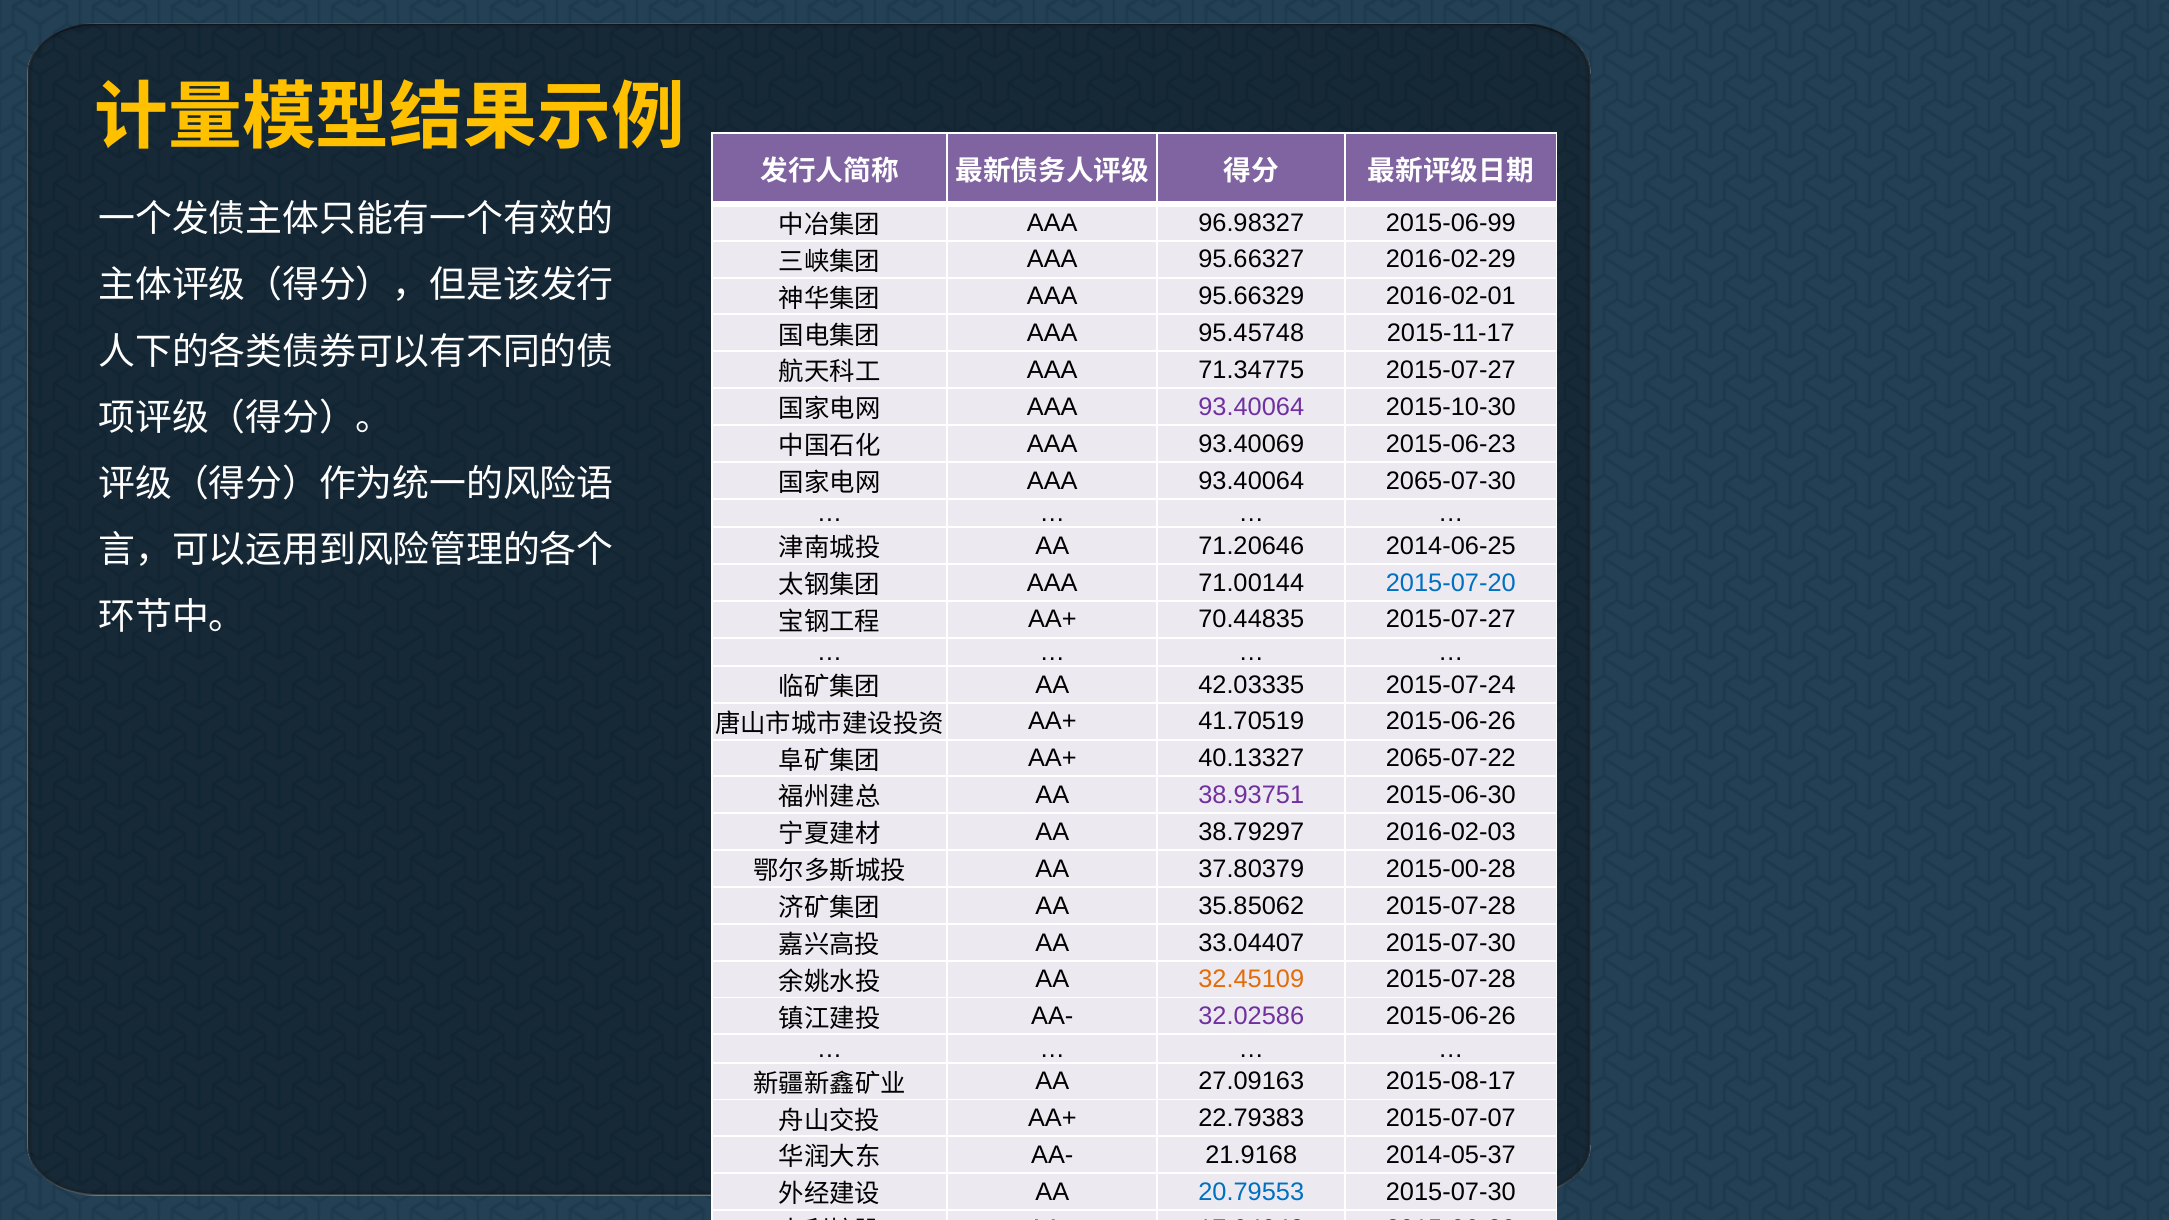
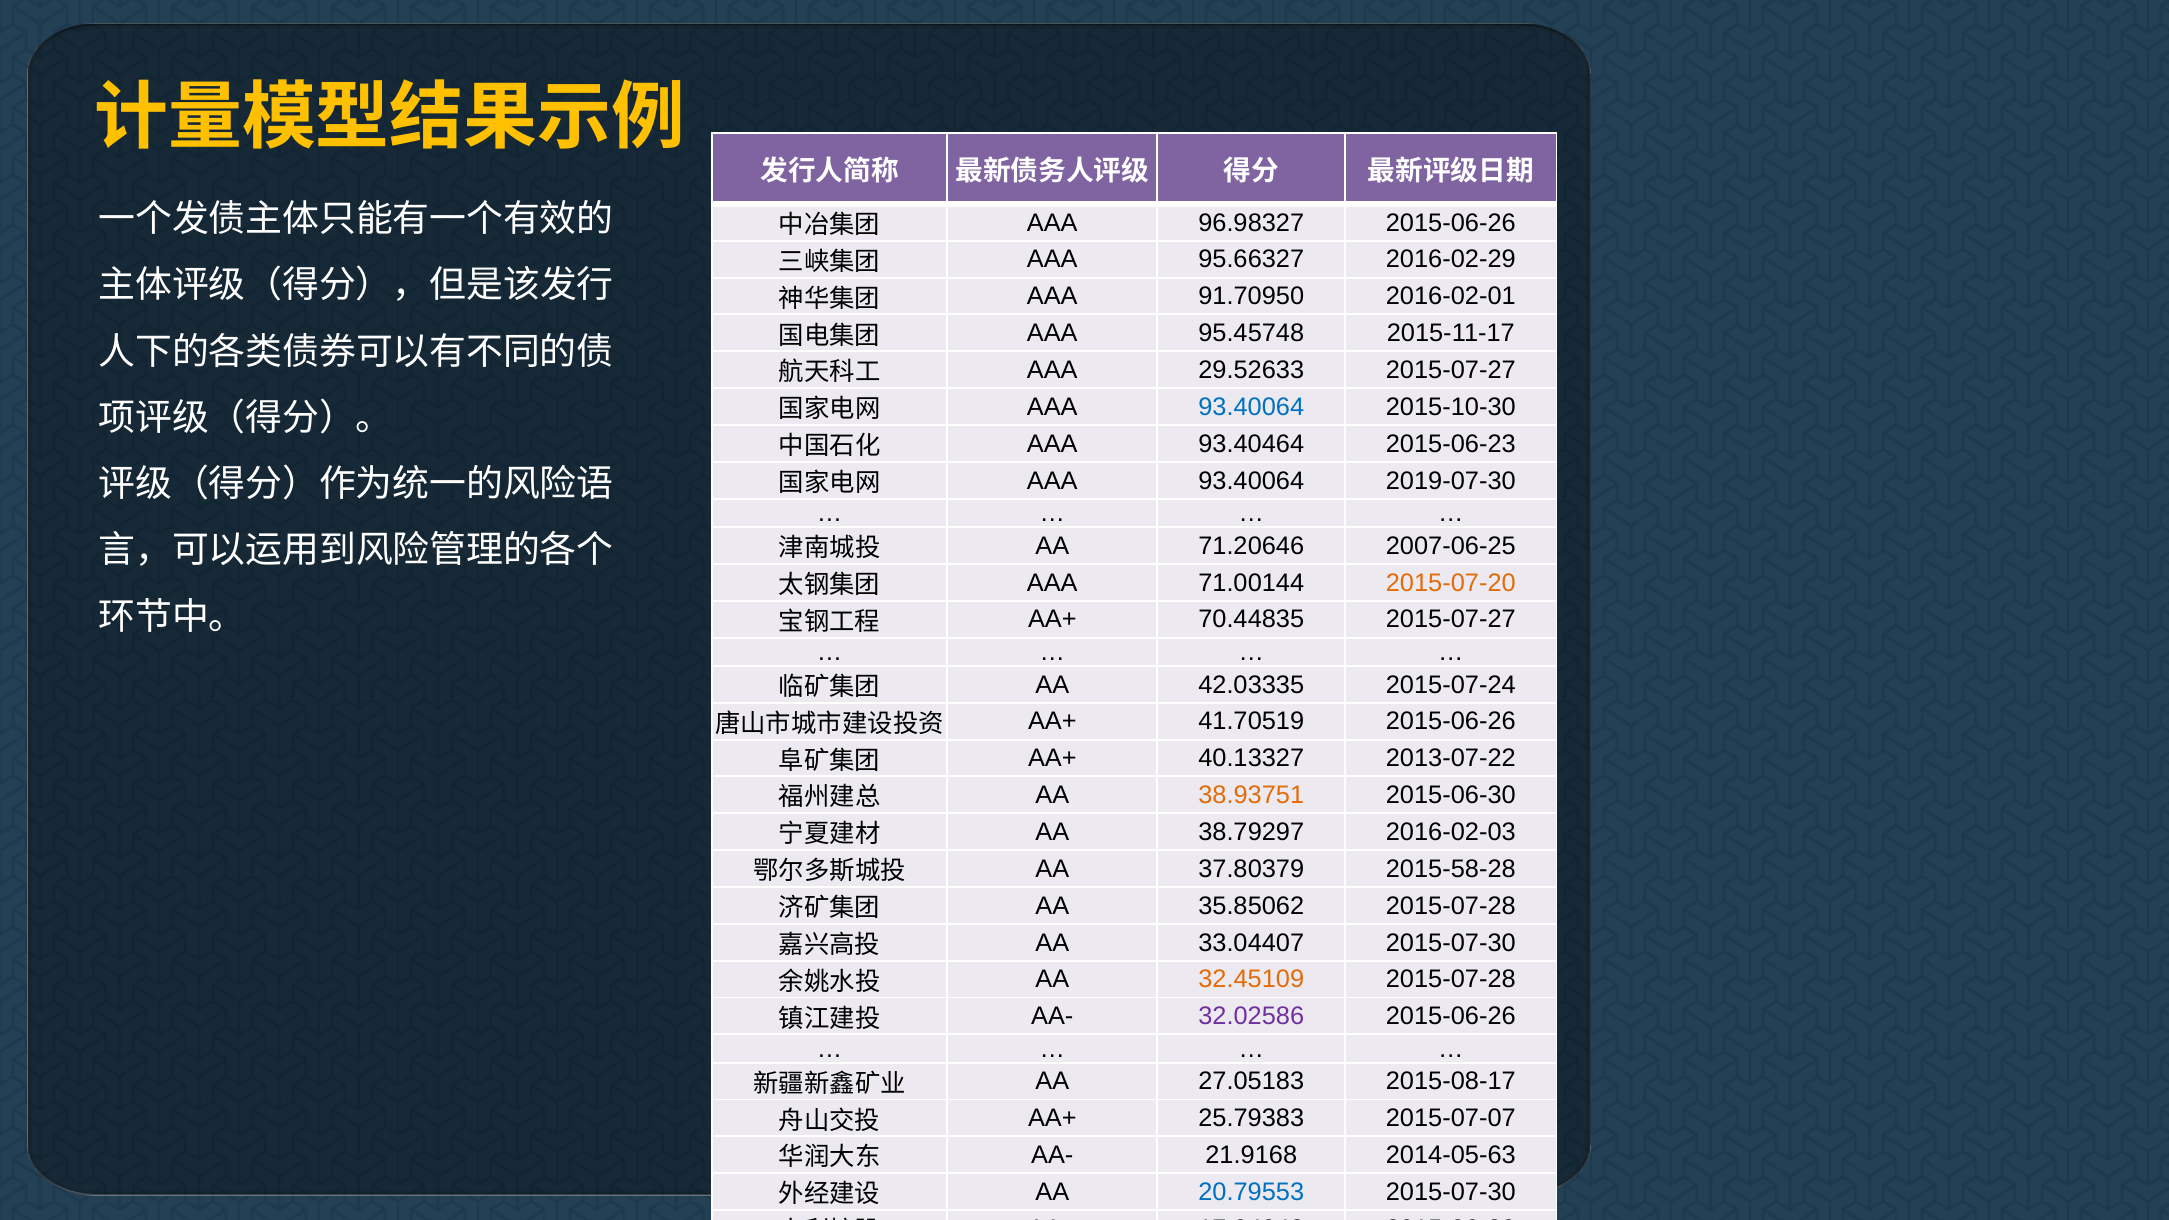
96.98327 2015-06-99: 2015-06-99 -> 2015-06-26 (1451, 223)
95.66329: 95.66329 -> 91.70950 (1251, 296)
71.34775: 71.34775 -> 29.52633 (1251, 370)
93.40064 colour: purple -> blue (1251, 407)
93.40069: 93.40069 -> 93.40464 (1251, 444)
2065-07-30: 2065-07-30 -> 2019-07-30 (1451, 481)
2014-06-25: 2014-06-25 -> 2007-06-25 (1451, 546)
2015-07-20 colour: blue -> orange (1451, 583)
2065-07-22: 2065-07-22 -> 2013-07-22 (1451, 758)
38.93751 colour: purple -> orange (1251, 795)
2015-00-28: 2015-00-28 -> 2015-58-28 (1451, 869)
27.09163: 27.09163 -> 27.05183 (1251, 1082)
22.79383: 22.79383 -> 25.79383 (1251, 1118)
2014-05-37: 2014-05-37 -> 2014-05-63 (1451, 1155)
